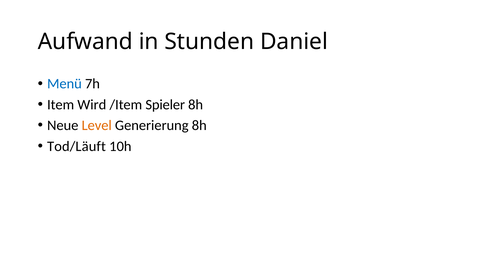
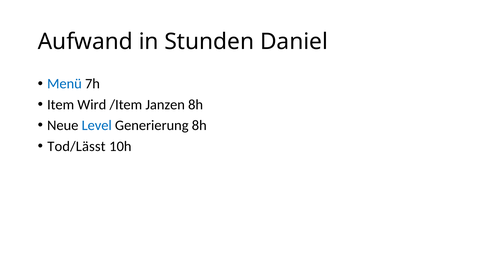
Spieler: Spieler -> Janzen (165, 105)
Level colour: orange -> blue (97, 125)
Tod/Läuft: Tod/Läuft -> Tod/Lässt (76, 146)
